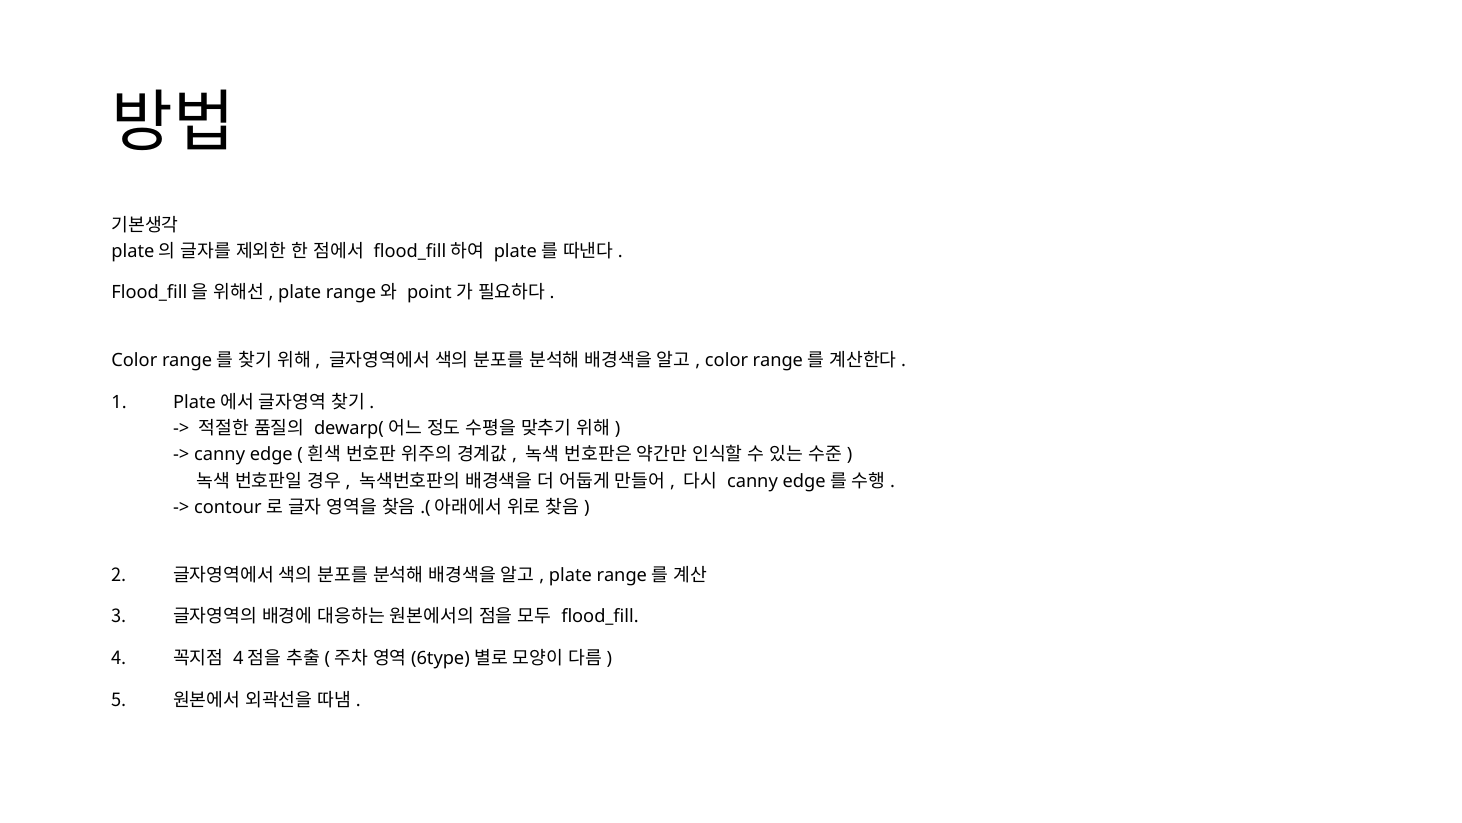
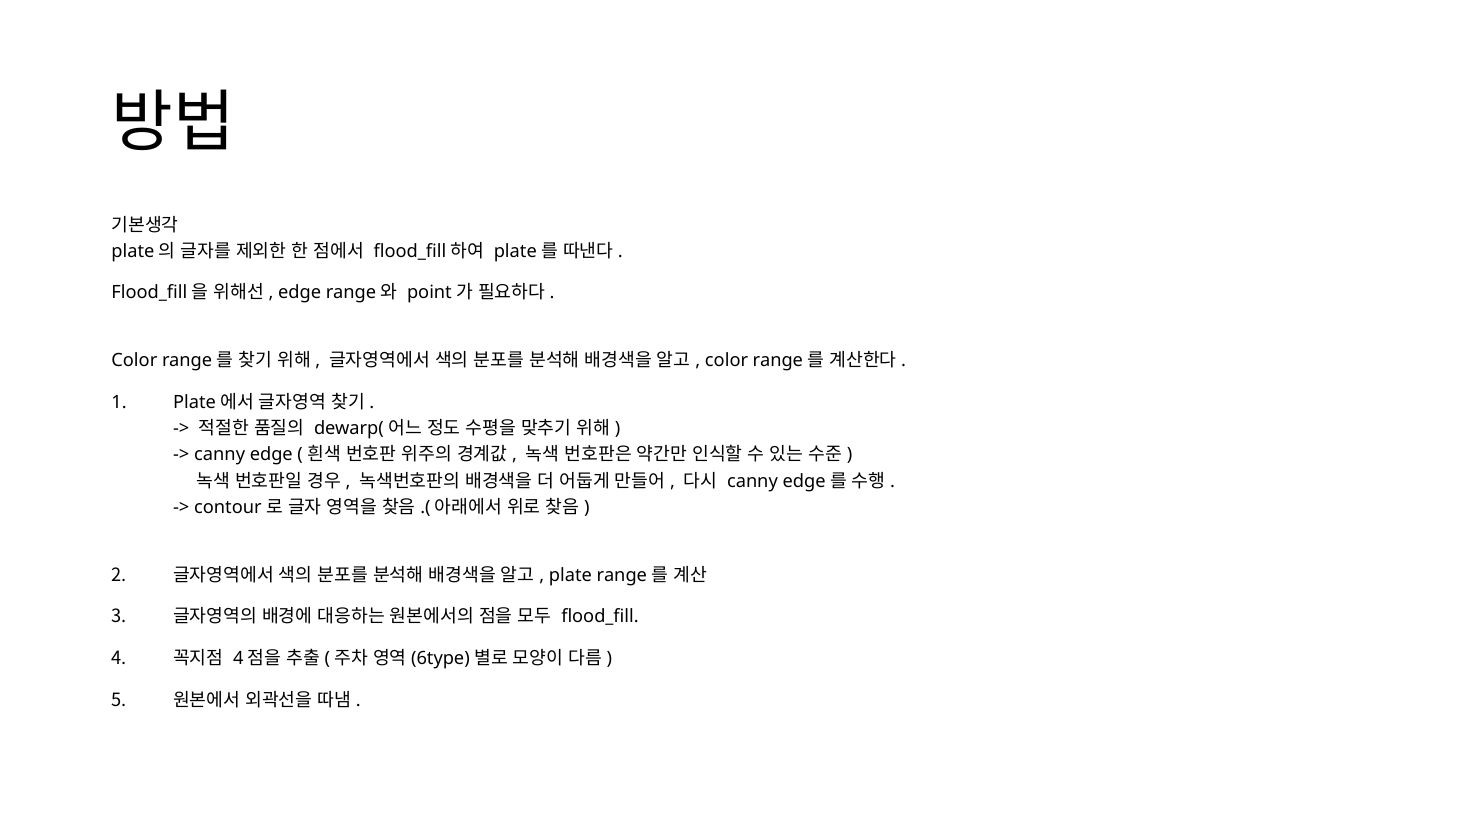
plate: plate -> edge (300, 293)
